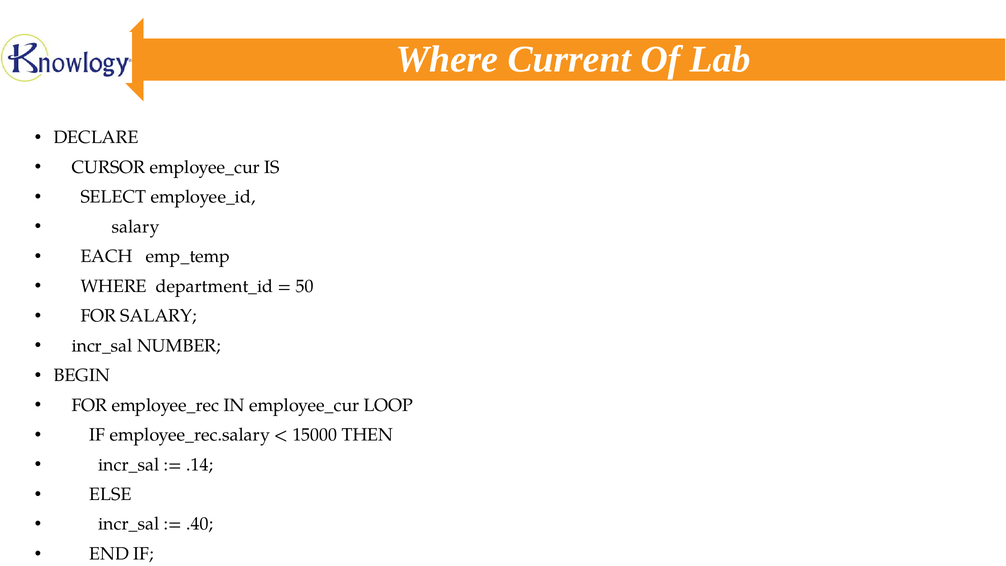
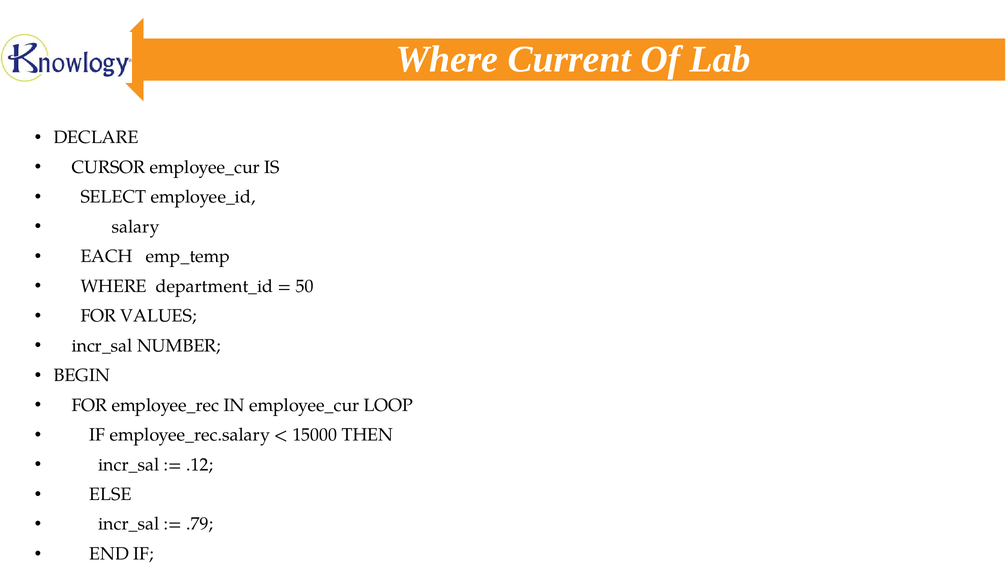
FOR SALARY: SALARY -> VALUES (158, 316)
.14: .14 -> .12 (200, 465)
.40: .40 -> .79 (200, 524)
